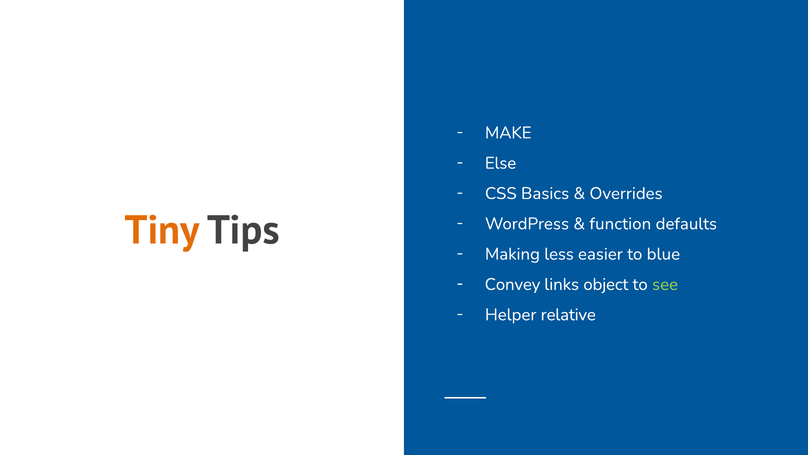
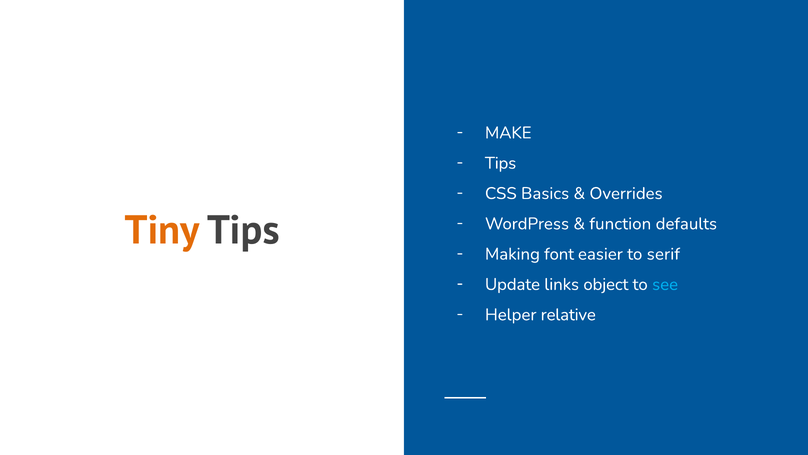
Else: Else -> Tips (501, 163)
less: less -> font (559, 254)
blue: blue -> serif (663, 254)
Convey: Convey -> Update (512, 284)
see colour: light green -> light blue (665, 284)
